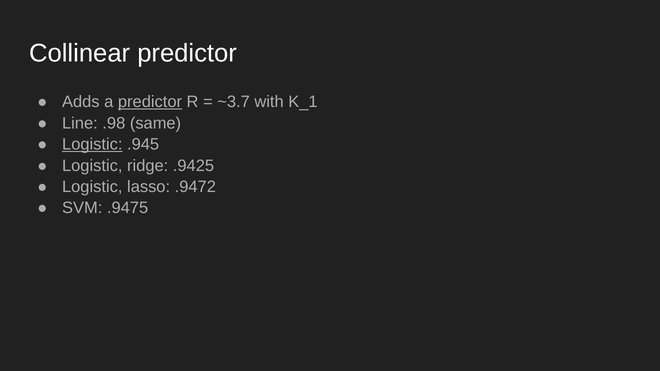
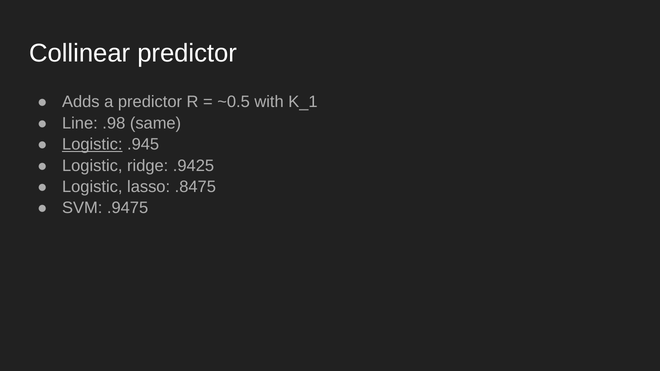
predictor underline: present -> none (150, 102)
~3.7: ~3.7 -> ~0.5 (234, 102)
.9472: .9472 -> .8475 (195, 187)
